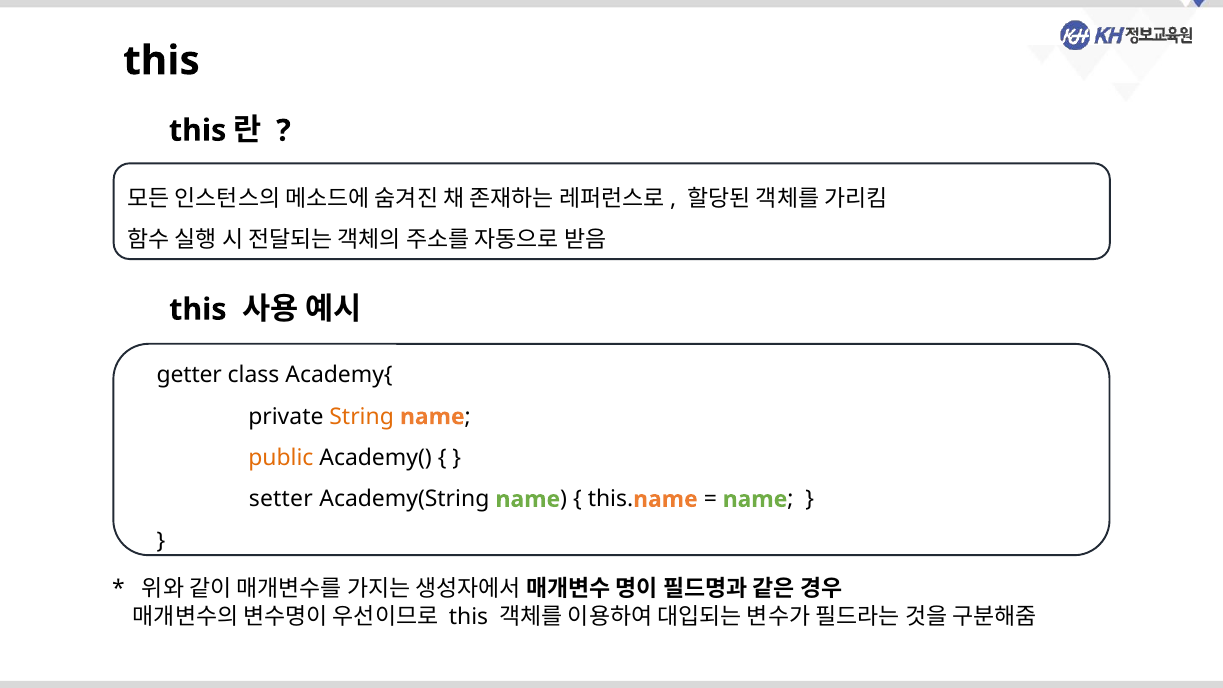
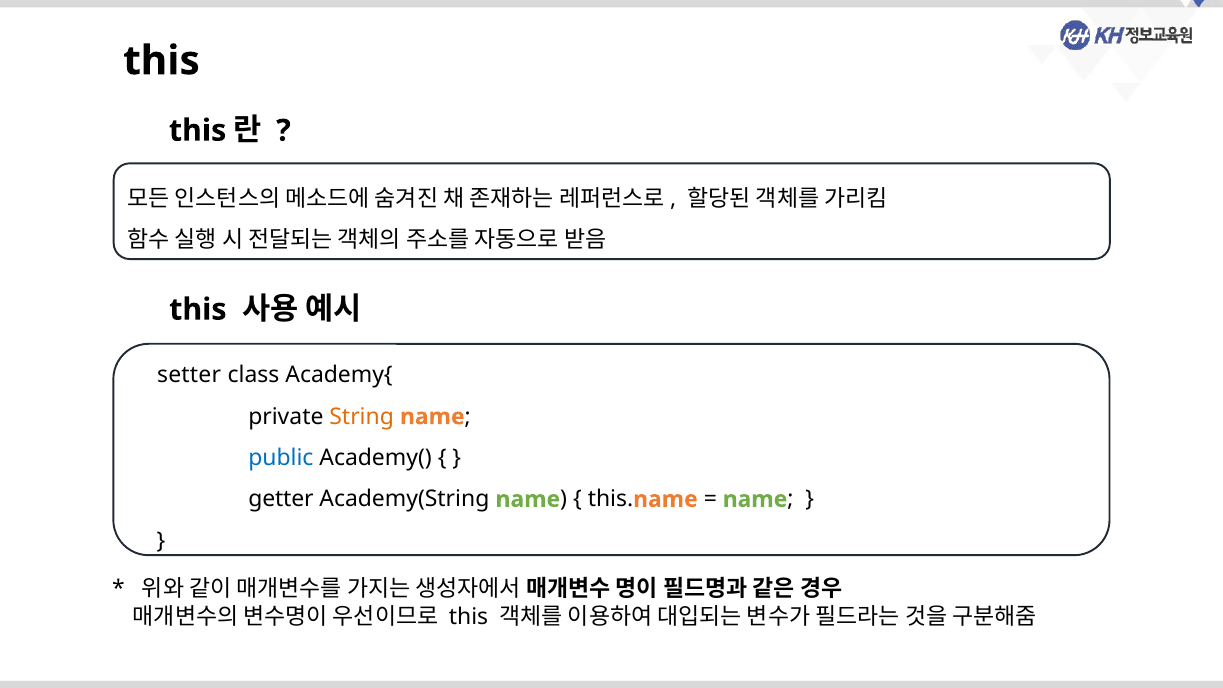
getter: getter -> setter (189, 375)
public colour: orange -> blue (281, 458)
setter: setter -> getter (281, 499)
